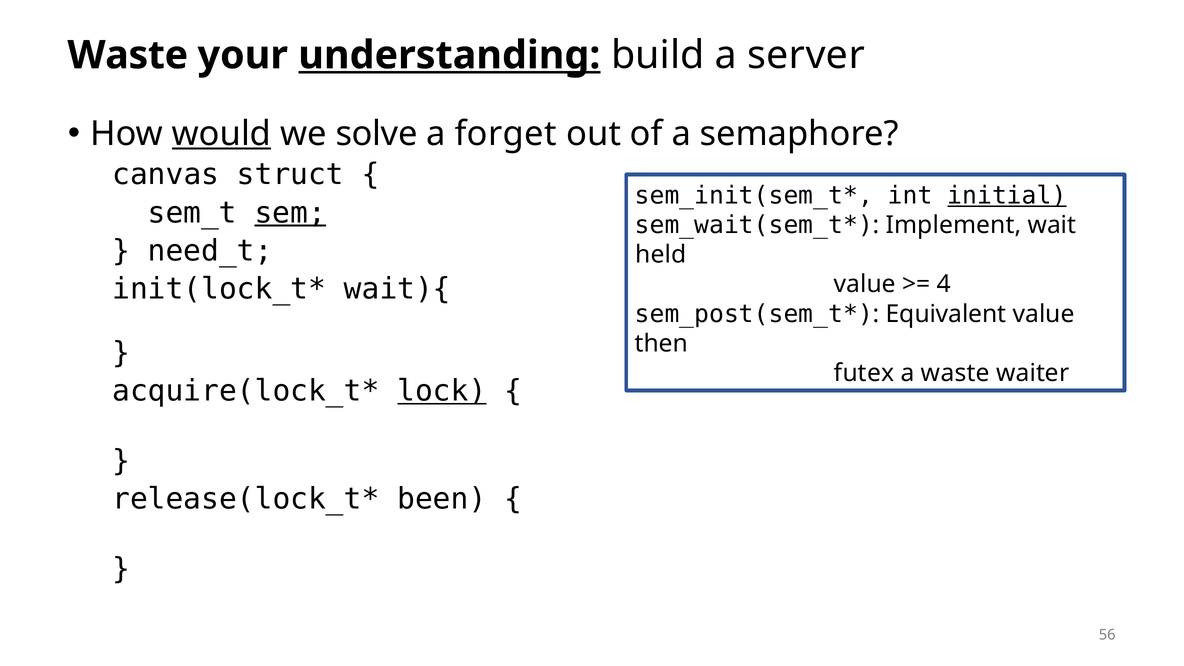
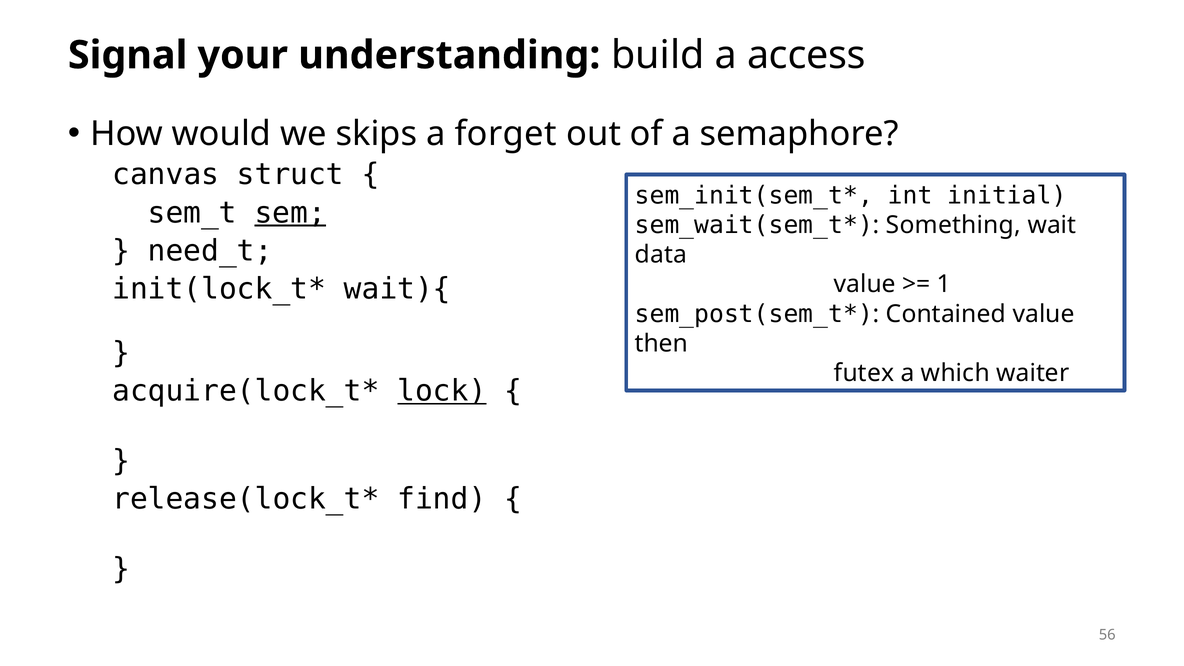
Waste: Waste -> Signal (128, 55)
understanding underline: present -> none (449, 55)
server: server -> access (806, 55)
would underline: present -> none (221, 134)
solve: solve -> skips (376, 134)
initial underline: present -> none (1007, 195)
Implement: Implement -> Something (953, 225)
held: held -> data (661, 255)
4: 4 -> 1 (944, 284)
Equivalent: Equivalent -> Contained (946, 314)
a waste: waste -> which (955, 373)
been: been -> find (442, 499)
